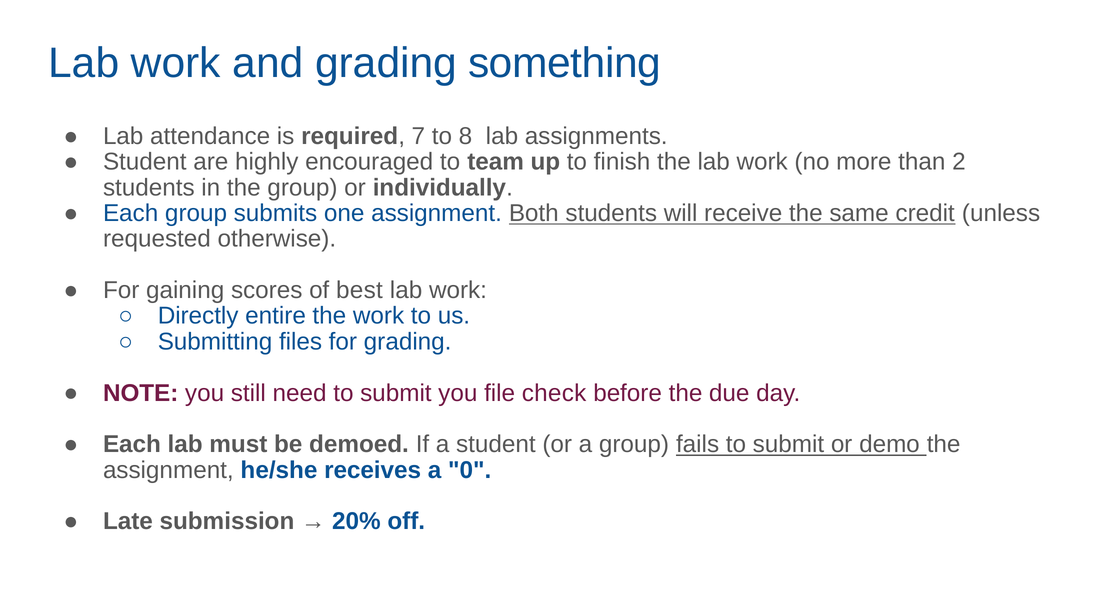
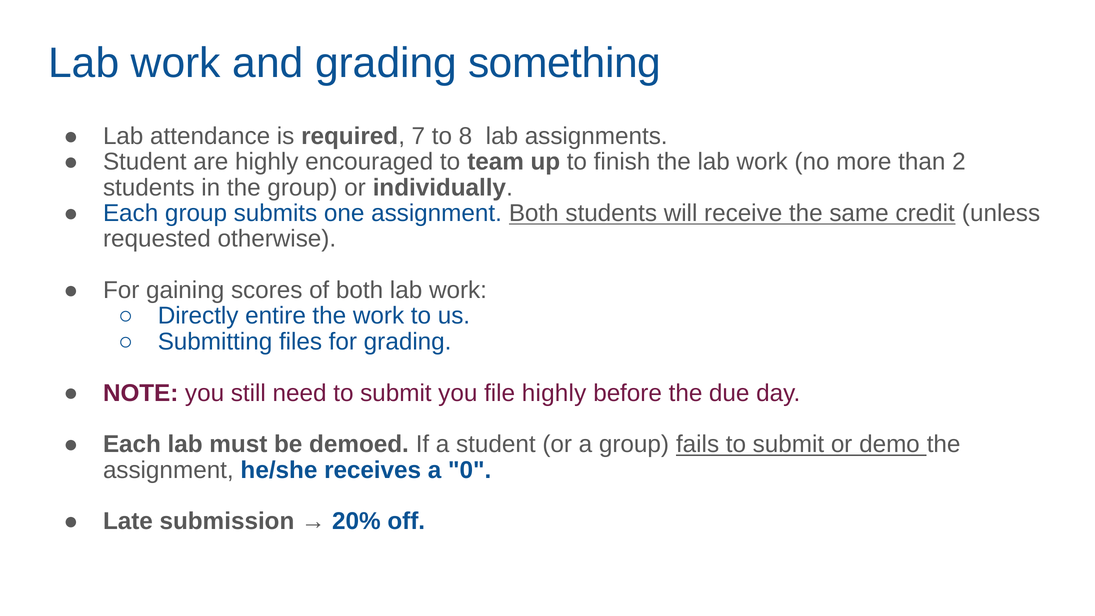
of best: best -> both (360, 290)
file check: check -> highly (554, 393)
